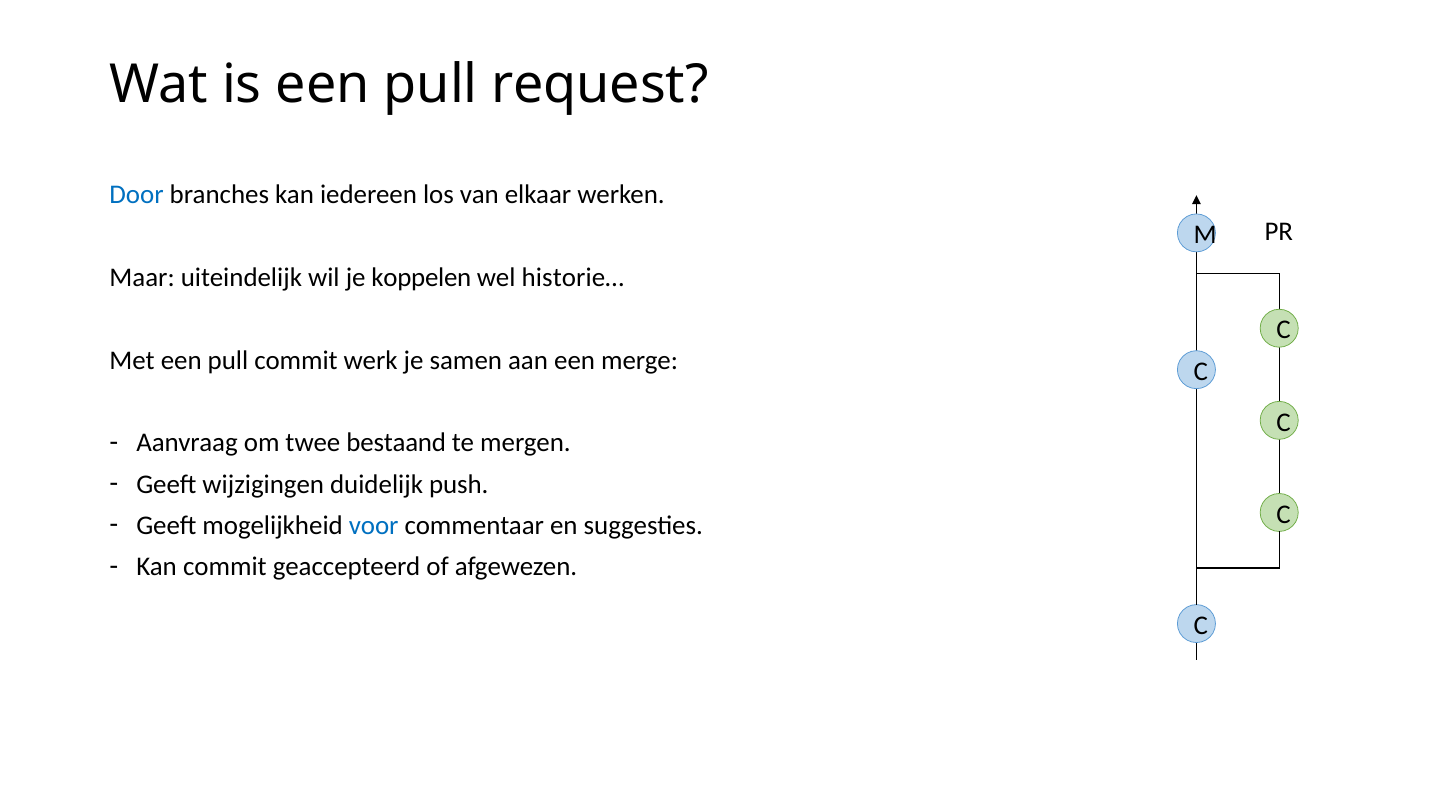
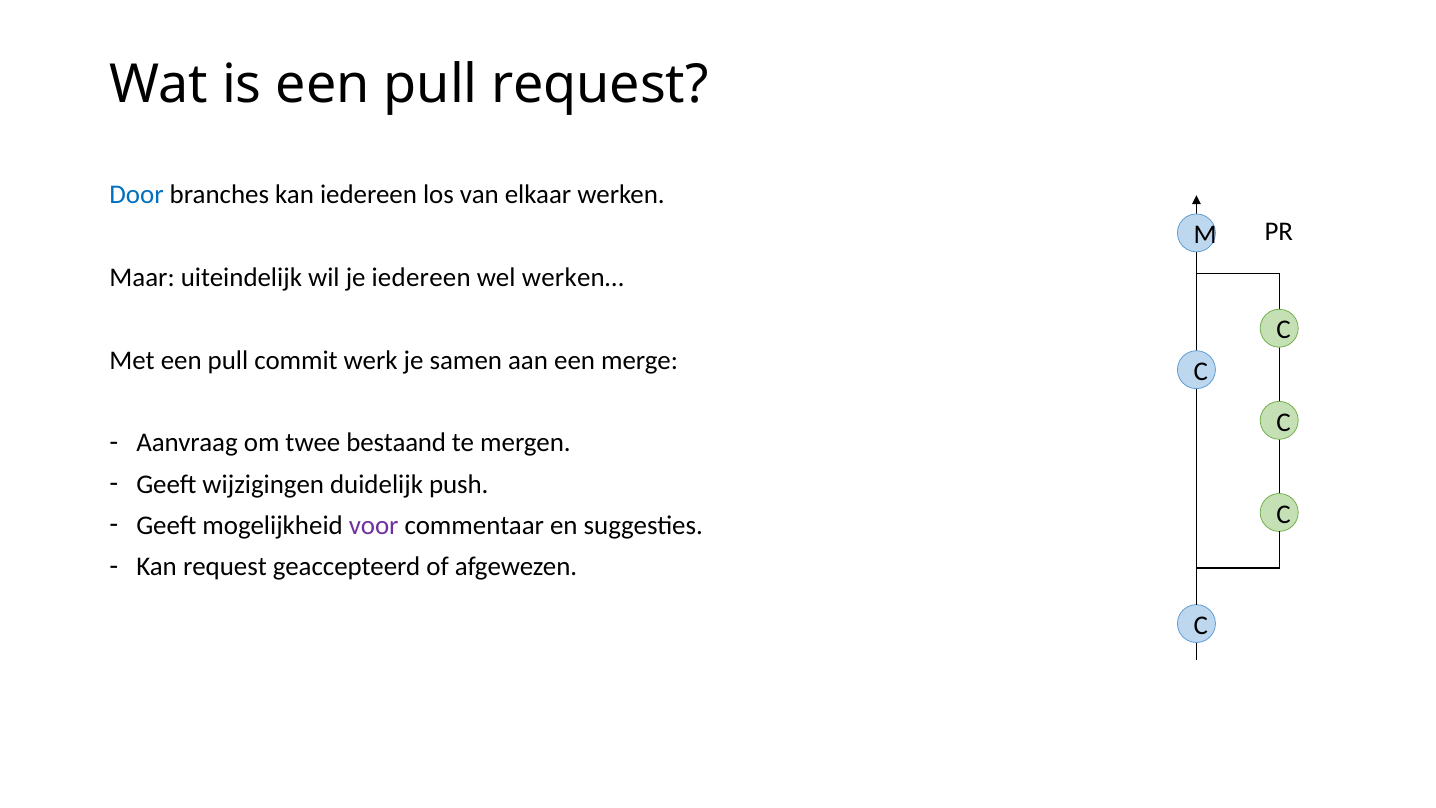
je koppelen: koppelen -> iedereen (421, 278)
historie…: historie… -> werken… (573, 278)
voor colour: blue -> purple (374, 525)
Kan commit: commit -> request (225, 567)
